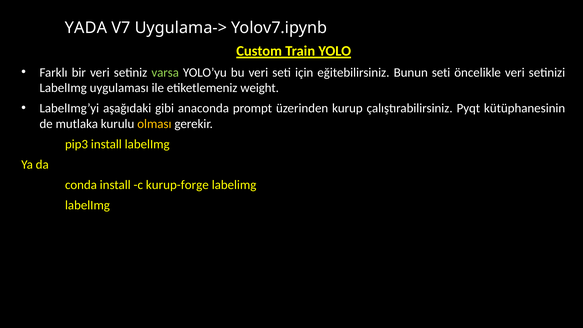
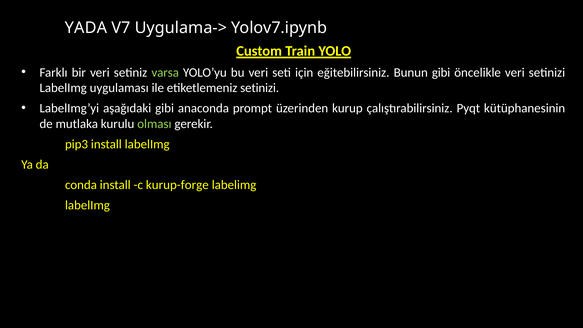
Bunun seti: seti -> gibi (441, 72)
etiketlemeniz weight: weight -> setinizi (260, 88)
olması colour: yellow -> light green (154, 124)
